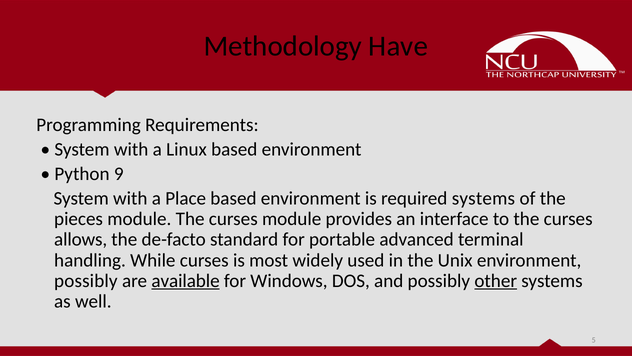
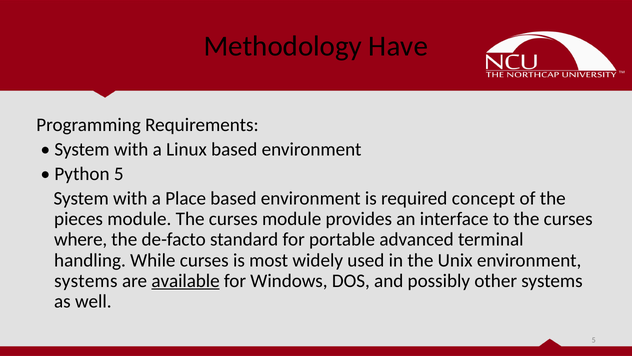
Python 9: 9 -> 5 (119, 174)
required systems: systems -> concept (483, 198)
allows: allows -> where (81, 239)
possibly: possibly -> systems (86, 281)
other underline: present -> none (496, 281)
